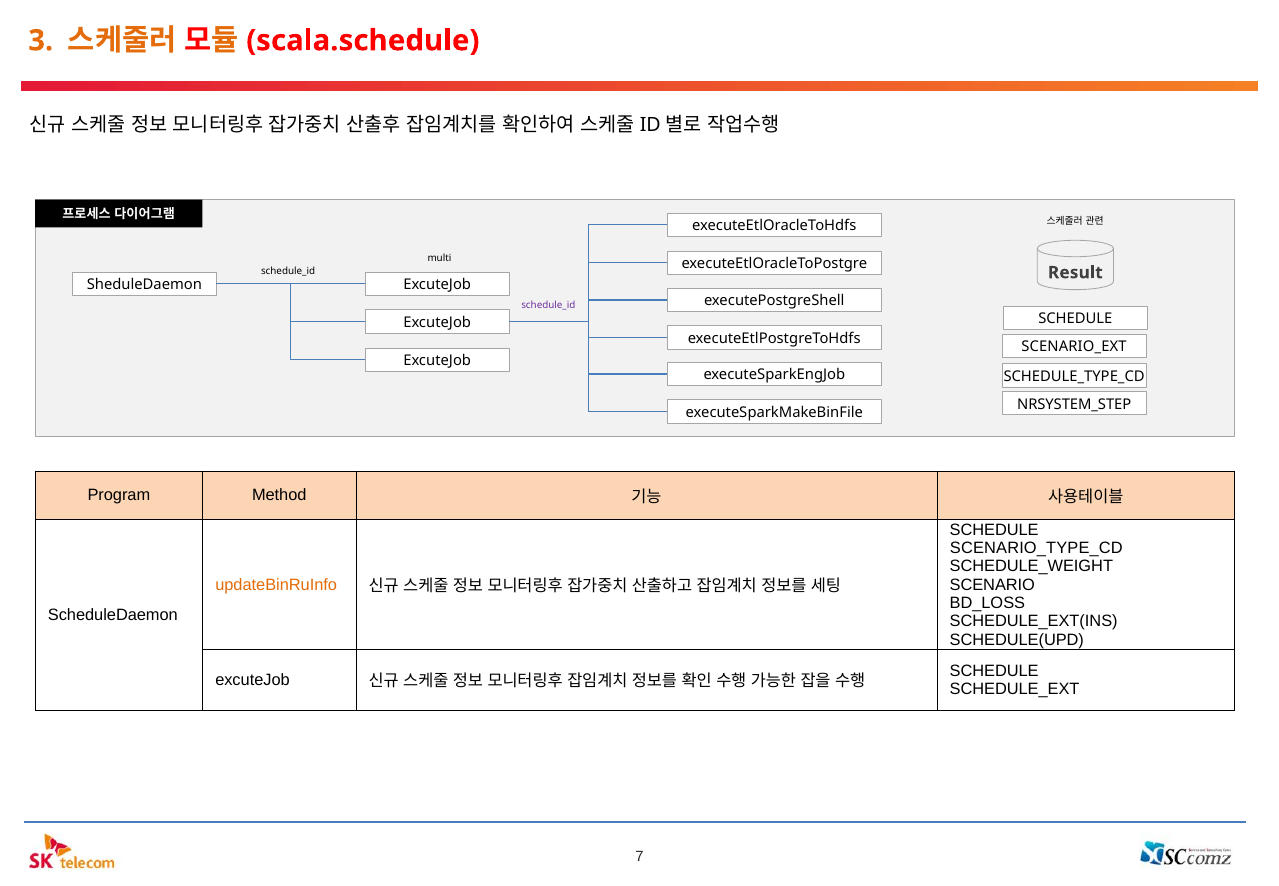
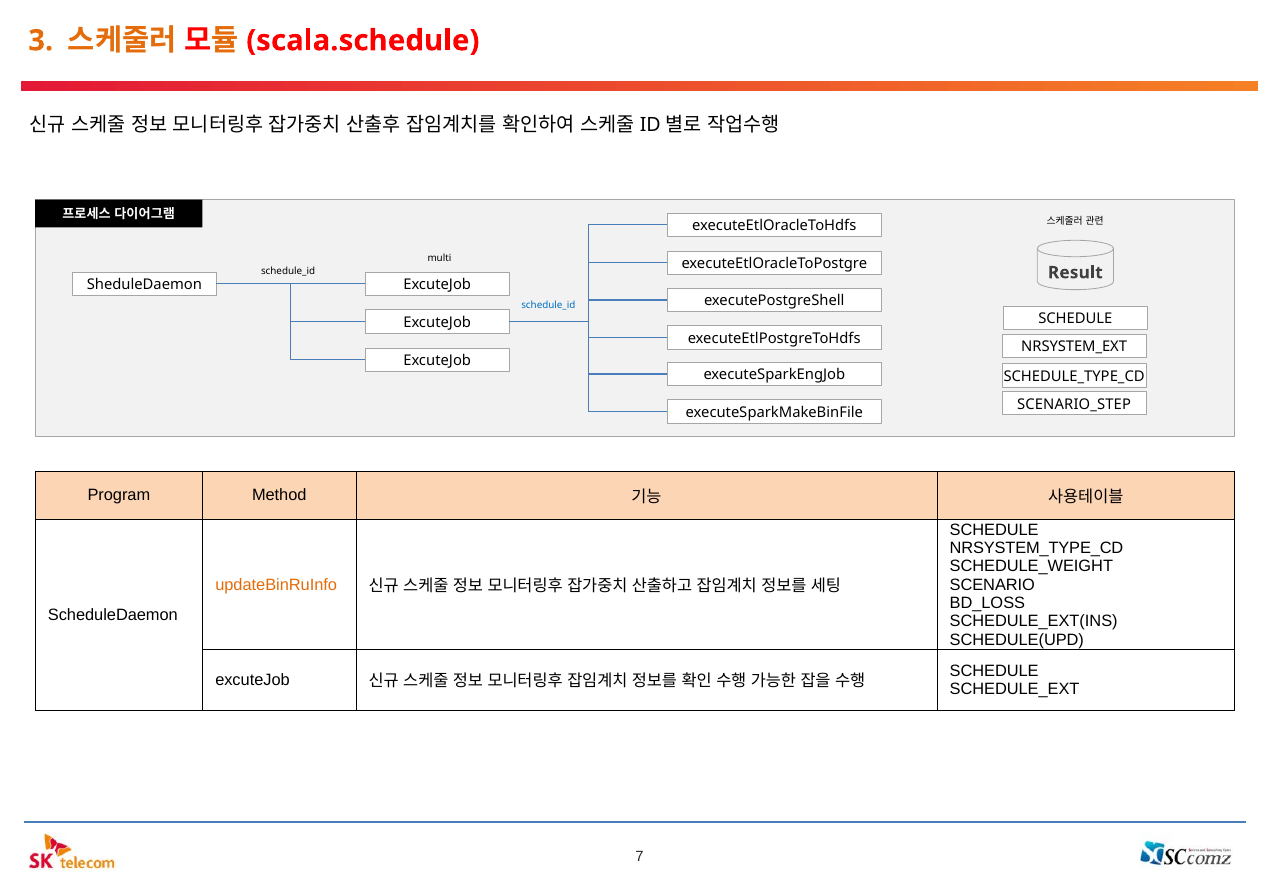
schedule_id colour: purple -> blue (548, 305)
SCENARIO_EXT: SCENARIO_EXT -> NRSYSTEM_EXT (1074, 347)
NRSYSTEM_STEP: NRSYSTEM_STEP -> SCENARIO_STEP (1074, 404)
SCENARIO_TYPE_CD: SCENARIO_TYPE_CD -> NRSYSTEM_TYPE_CD (1037, 548)
